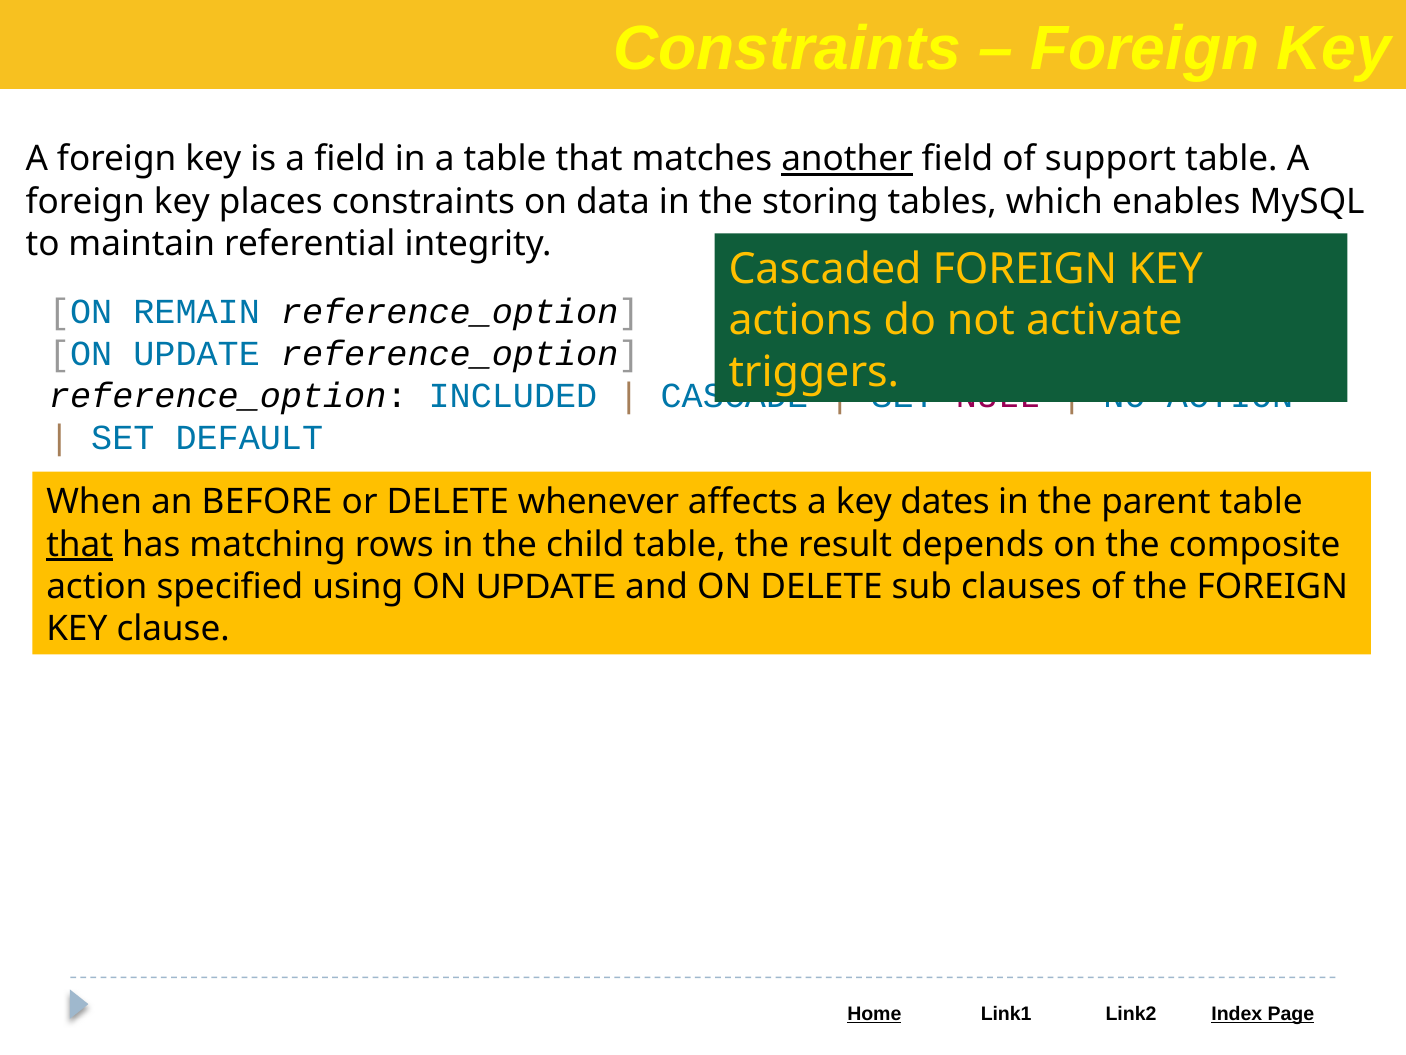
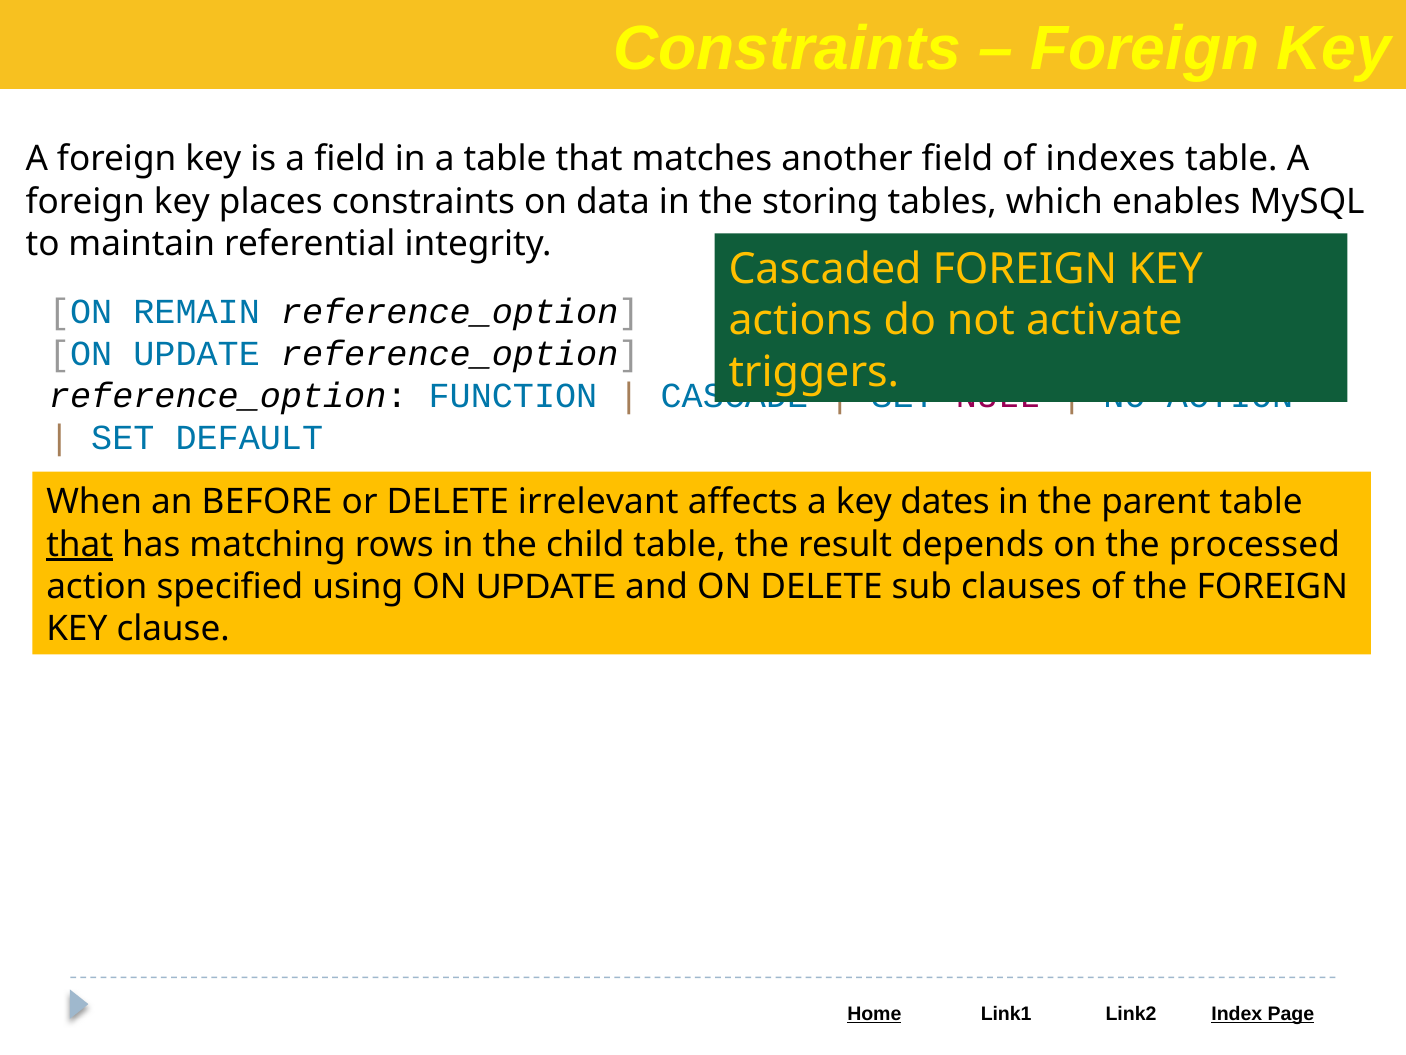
another underline: present -> none (847, 159)
support: support -> indexes (1110, 159)
INCLUDED: INCLUDED -> FUNCTION (513, 396)
whenever: whenever -> irrelevant (598, 502)
composite: composite -> processed (1254, 544)
